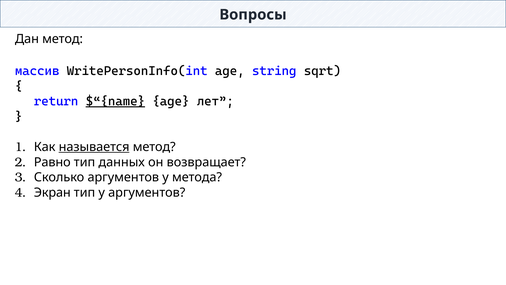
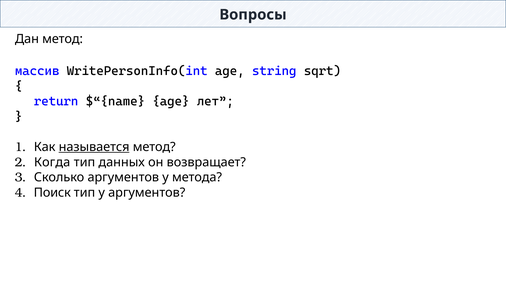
$“{name underline: present -> none (115, 101)
Равно: Равно -> Когда (52, 162)
Экран: Экран -> Поиск (52, 192)
